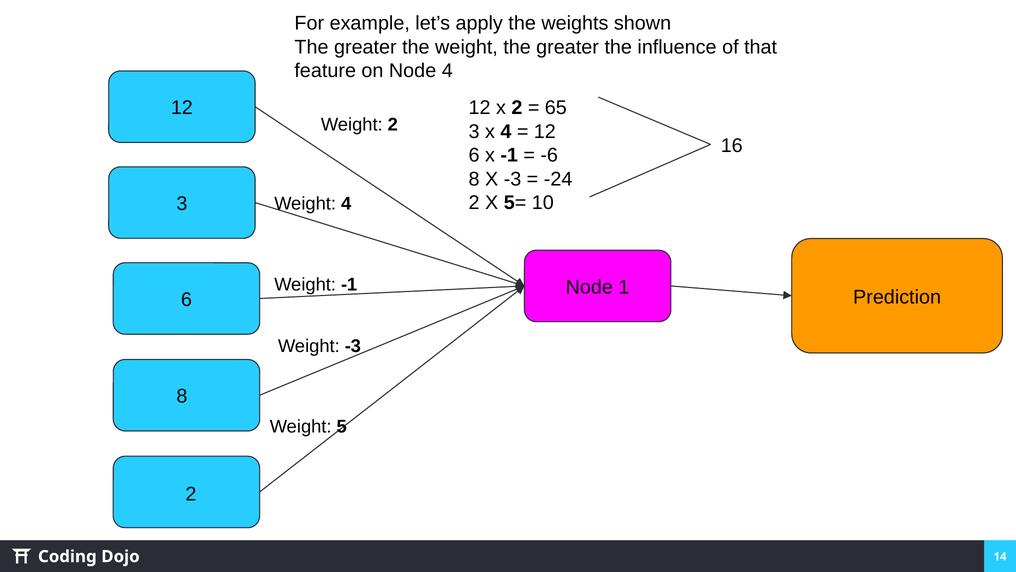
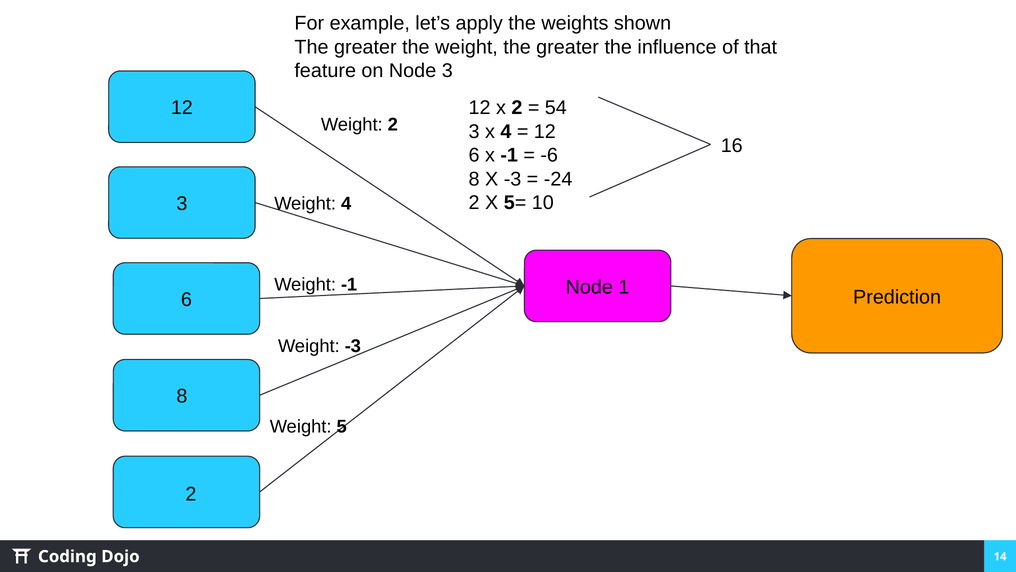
Node 4: 4 -> 3 (447, 71)
65: 65 -> 54 (556, 108)
